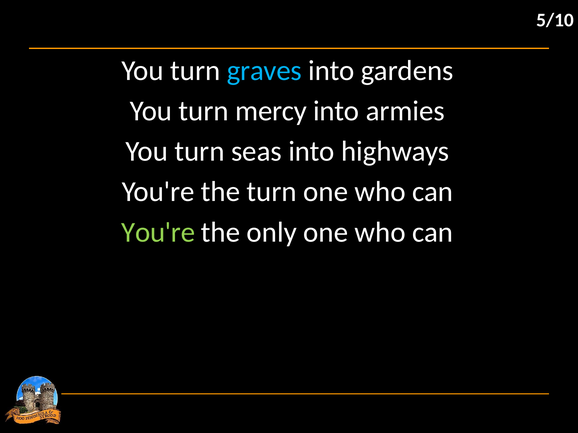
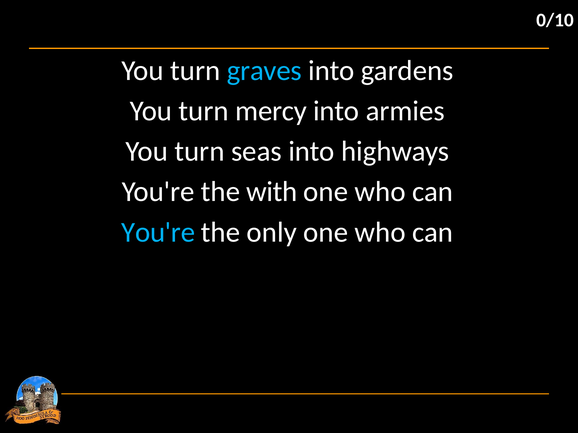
5/10: 5/10 -> 0/10 (555, 20)
the turn: turn -> with (272, 192)
You're colour: light green -> light blue (158, 232)
